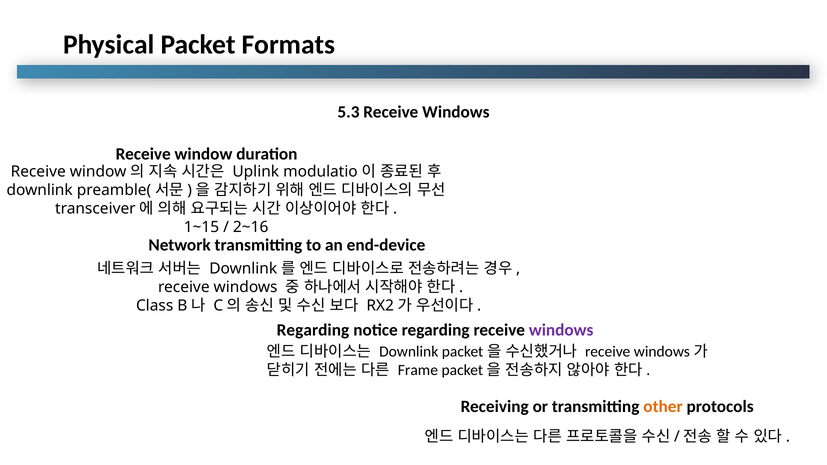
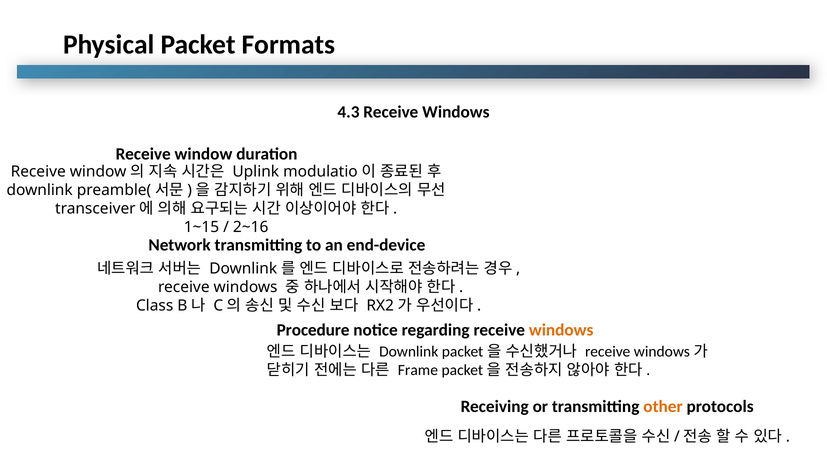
5.3: 5.3 -> 4.3 (348, 112)
Regarding: Regarding -> Procedure (313, 330)
windows colour: purple -> orange (561, 330)
